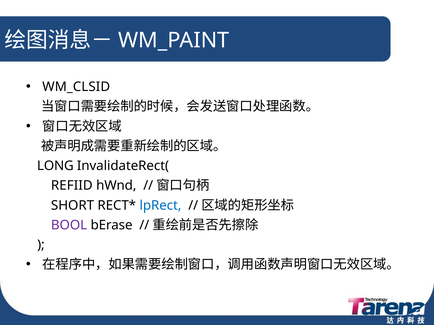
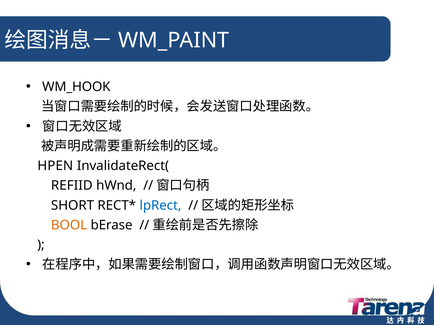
WM_CLSID: WM_CLSID -> WM_HOOK (76, 87)
LONG: LONG -> HPEN (55, 166)
BOOL colour: purple -> orange (69, 225)
